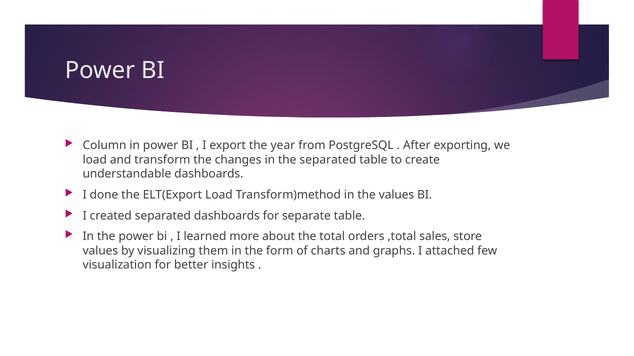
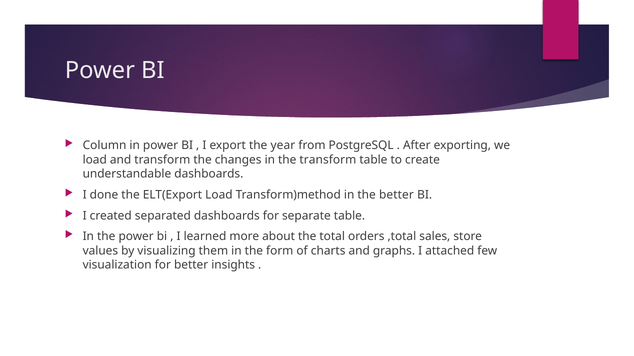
the separated: separated -> transform (328, 160)
the values: values -> better (396, 195)
